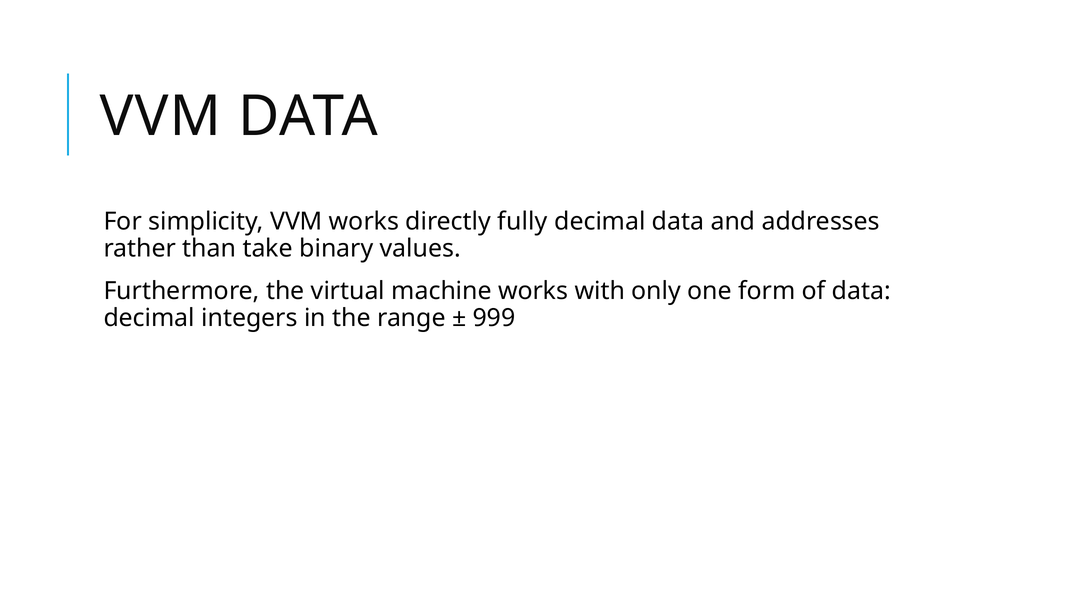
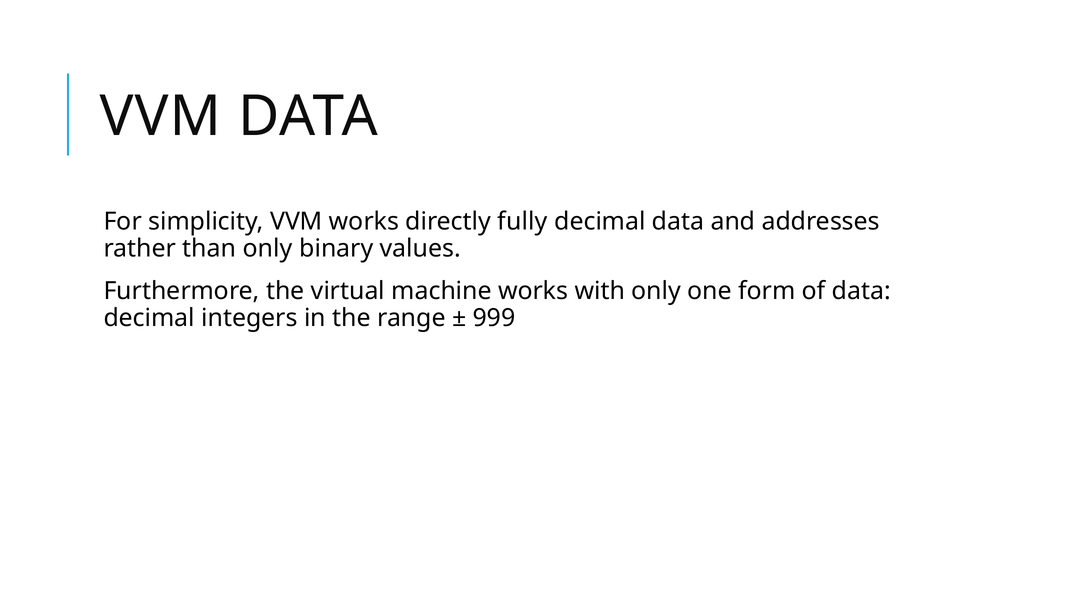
than take: take -> only (268, 248)
